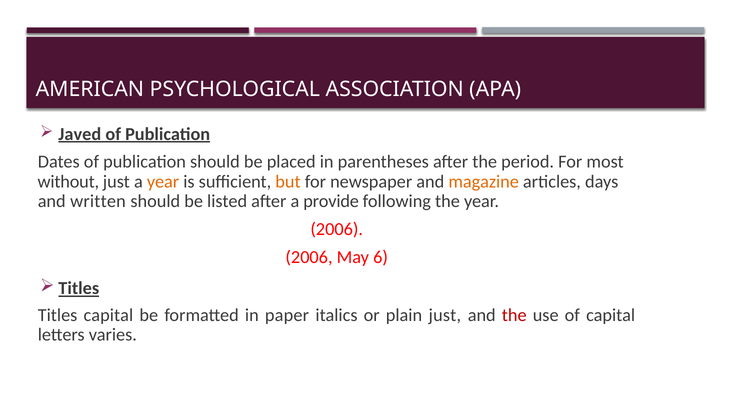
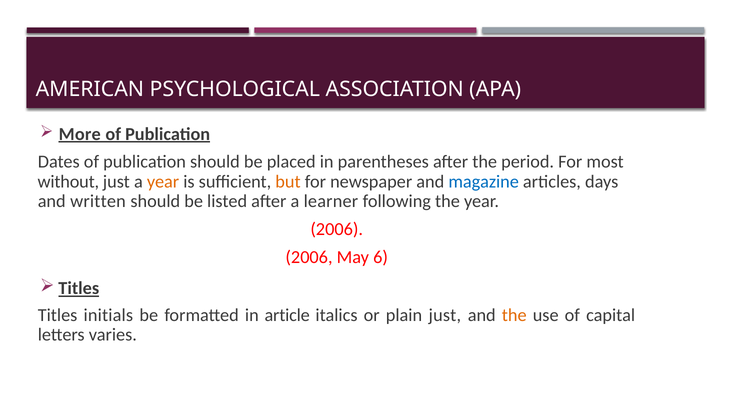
Javed: Javed -> More (80, 134)
magazine colour: orange -> blue (484, 182)
provide: provide -> learner (331, 201)
Titles capital: capital -> initials (108, 315)
paper: paper -> article (287, 315)
the colour: red -> orange (514, 315)
